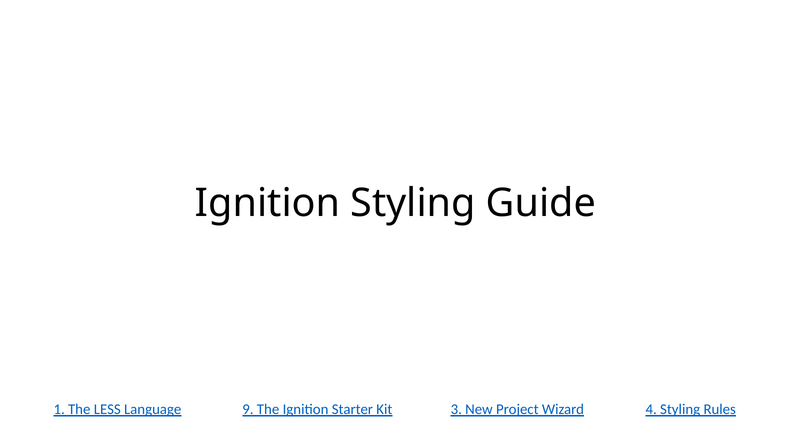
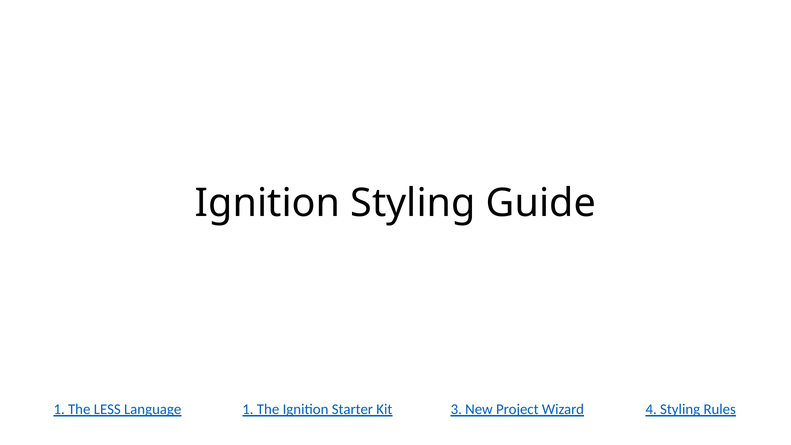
Language 9: 9 -> 1 (248, 409)
